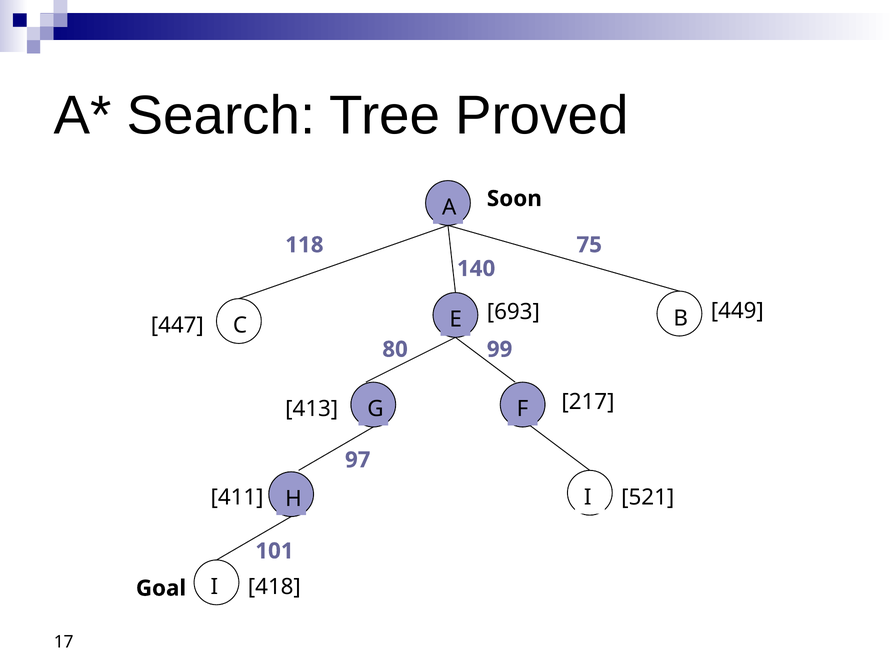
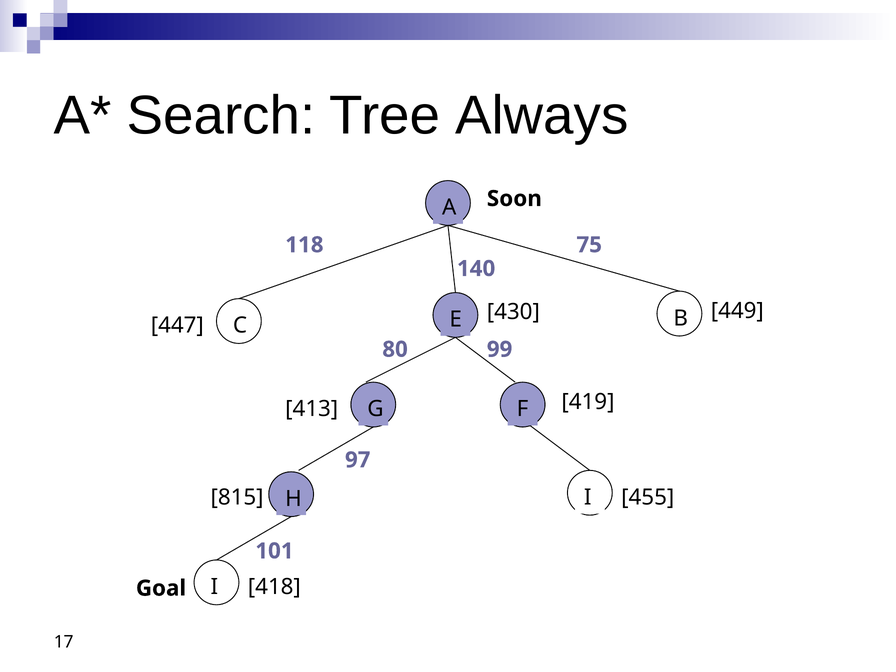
Proved: Proved -> Always (542, 116)
693: 693 -> 430 (513, 312)
217: 217 -> 419 (588, 402)
411: 411 -> 815 (237, 497)
521: 521 -> 455 (648, 497)
